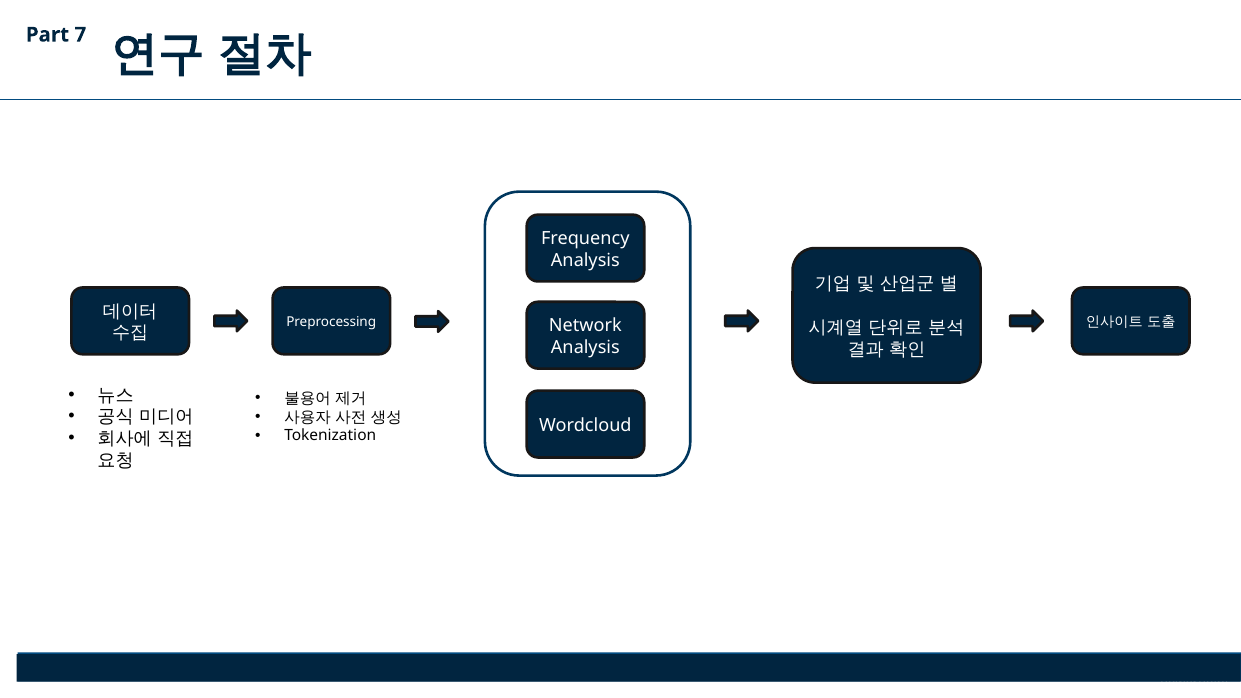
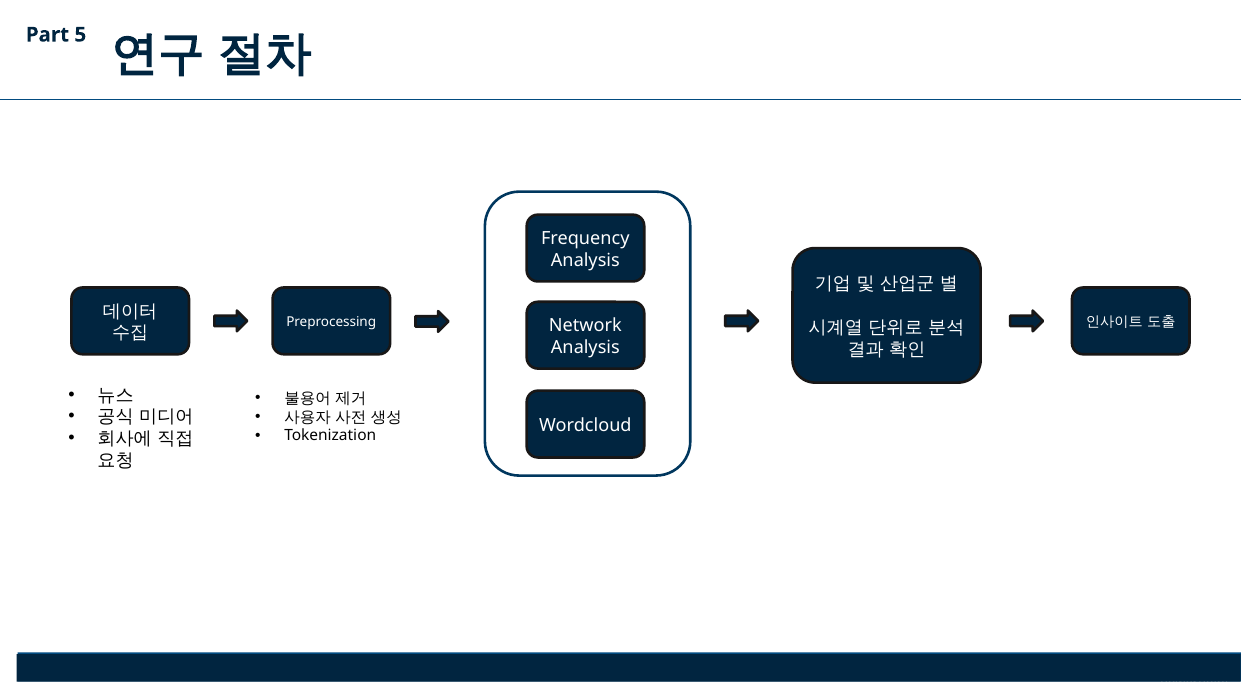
7: 7 -> 5 (80, 35)
